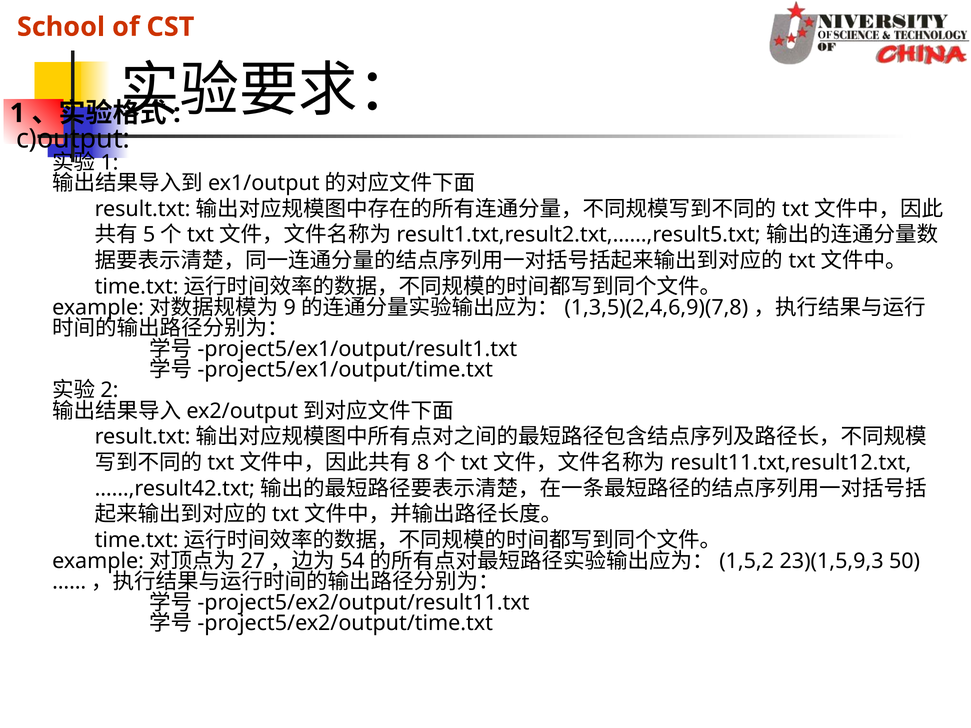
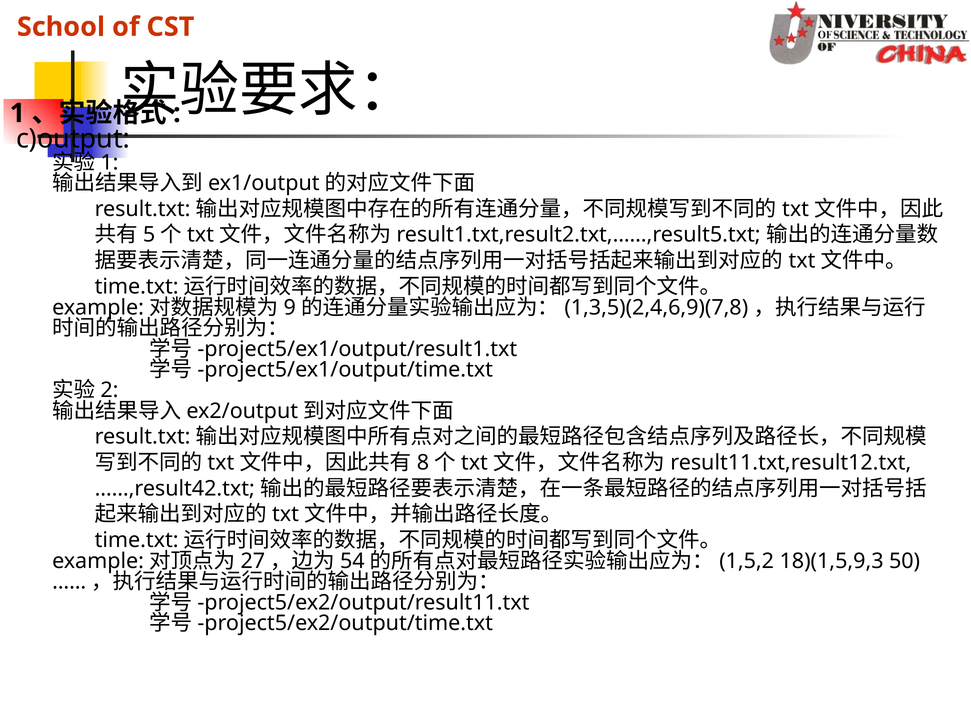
23)(1,5,9,3: 23)(1,5,9,3 -> 18)(1,5,9,3 (832, 561)
